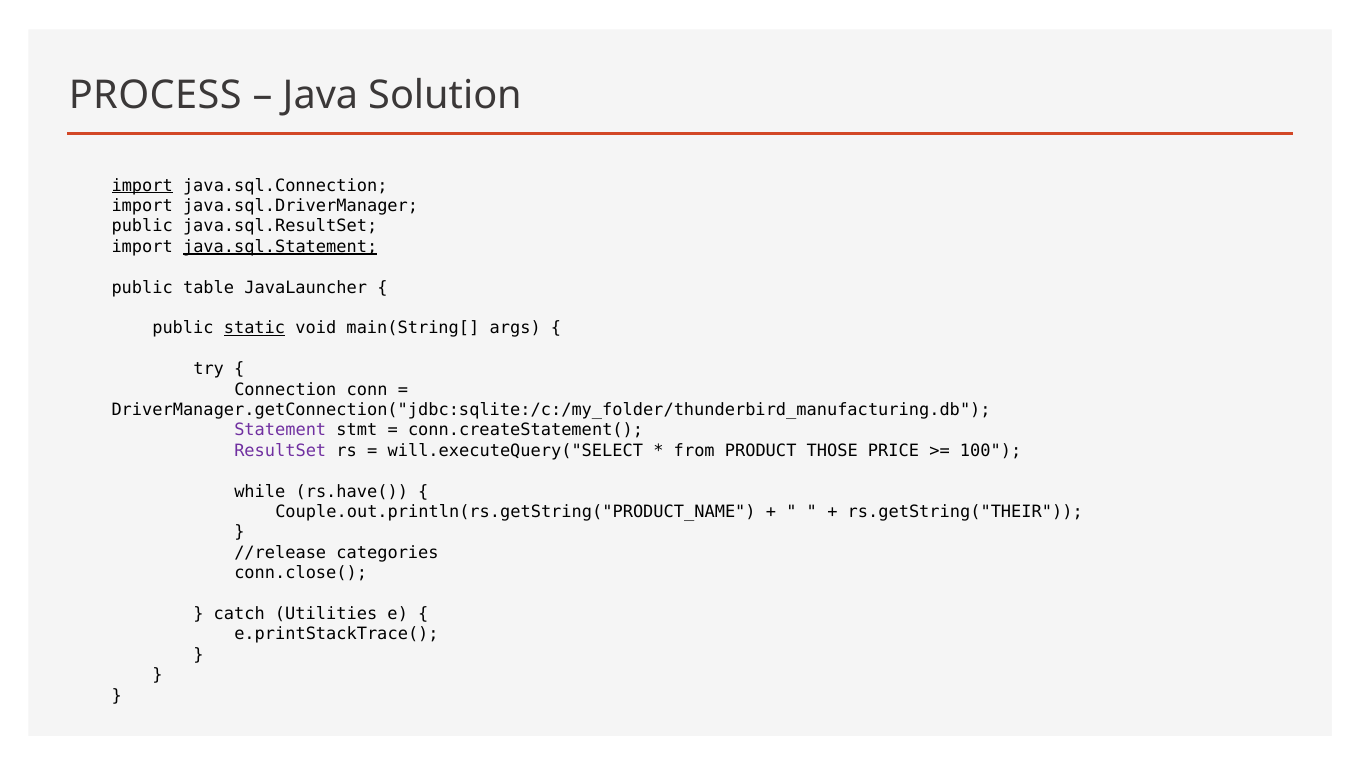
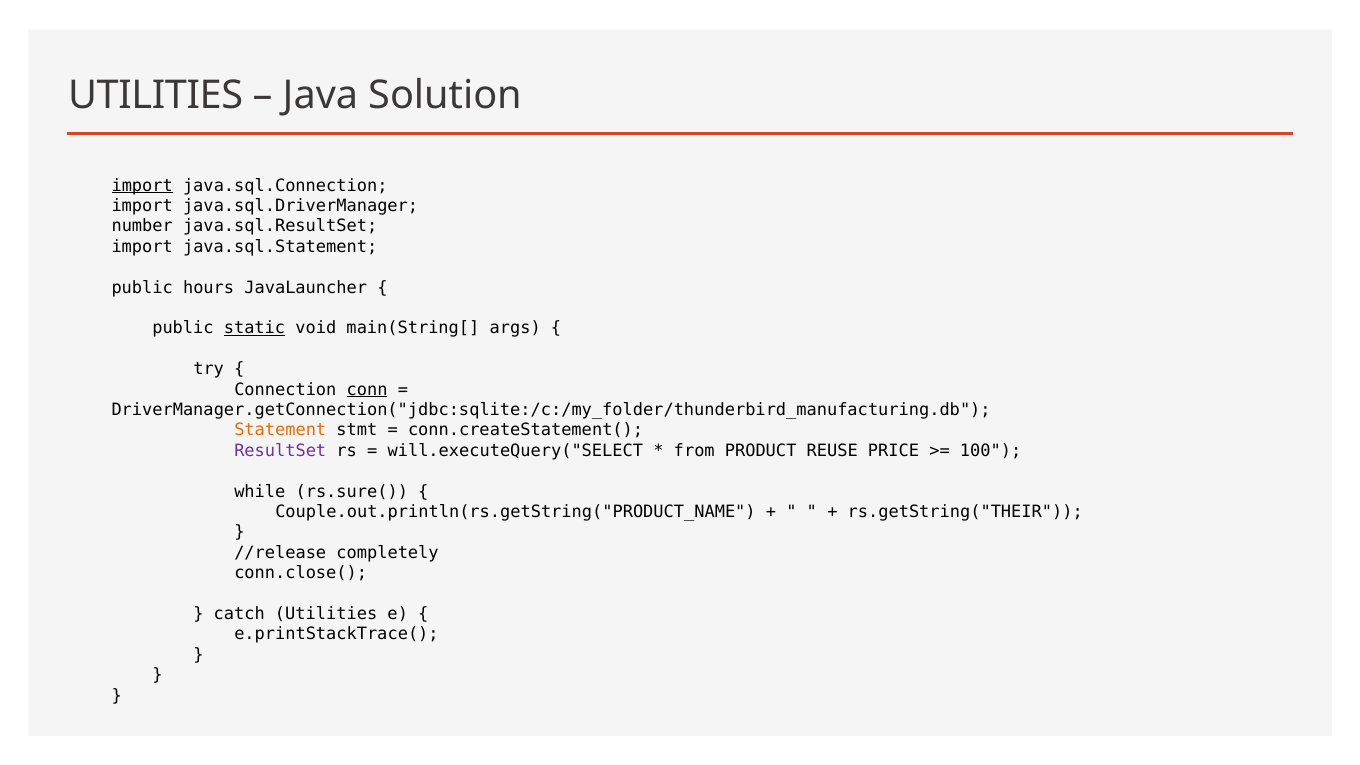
PROCESS: PROCESS -> UTILITIES (156, 95)
public: public -> number (142, 226)
java.sql.Statement underline: present -> none (280, 247)
table: table -> hours (209, 288)
conn underline: none -> present (367, 390)
Statement colour: purple -> orange (280, 430)
THOSE: THOSE -> REUSE (832, 451)
rs.have(: rs.have( -> rs.sure( (352, 491)
categories: categories -> completely (388, 553)
